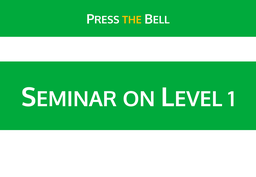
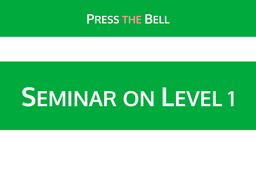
THE colour: yellow -> pink (132, 20)
